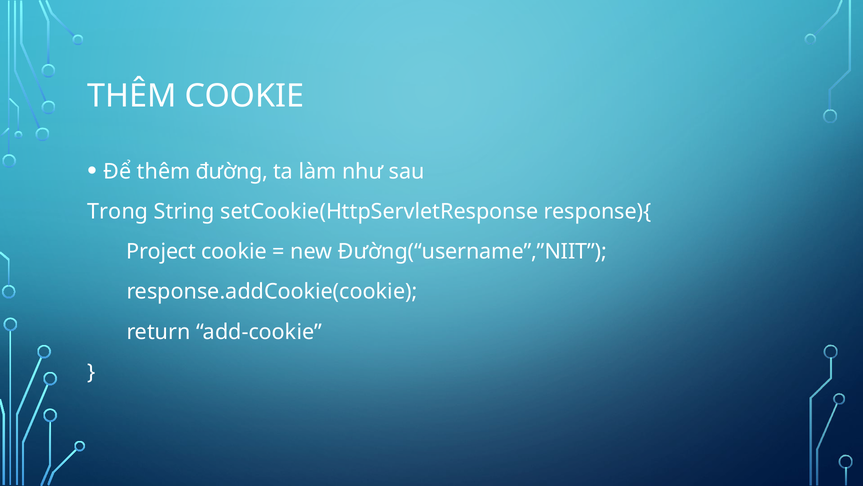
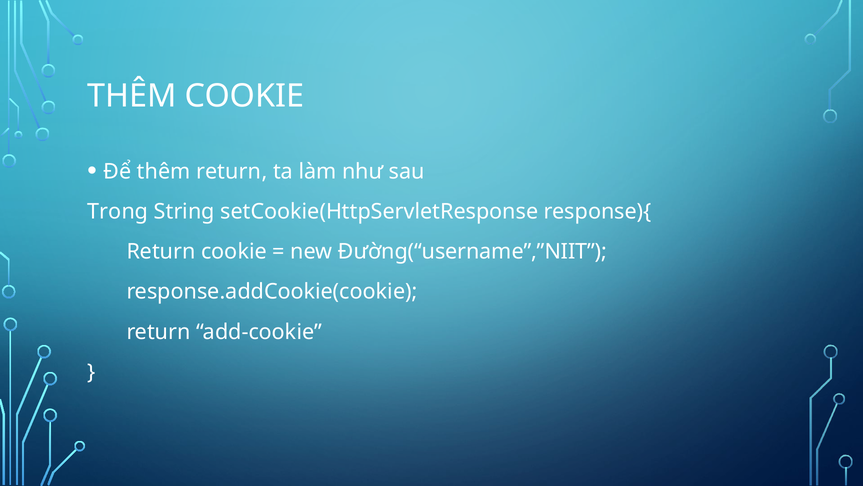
thêm đường: đường -> return (232, 171)
Project: Project -> Return (161, 251)
